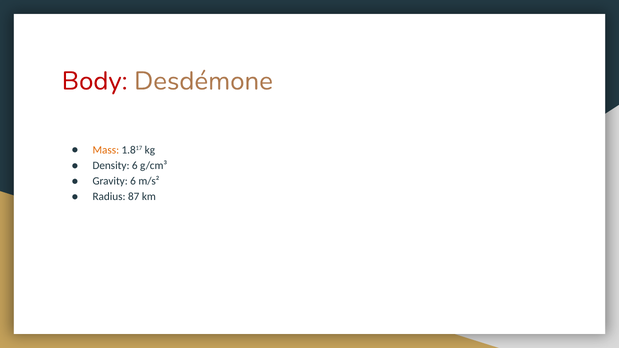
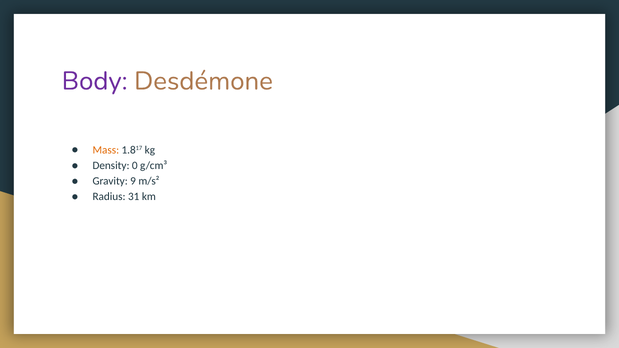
Body colour: red -> purple (95, 81)
Density 6: 6 -> 0 (135, 166)
Gravity 6: 6 -> 9 (133, 181)
87: 87 -> 31 (134, 197)
